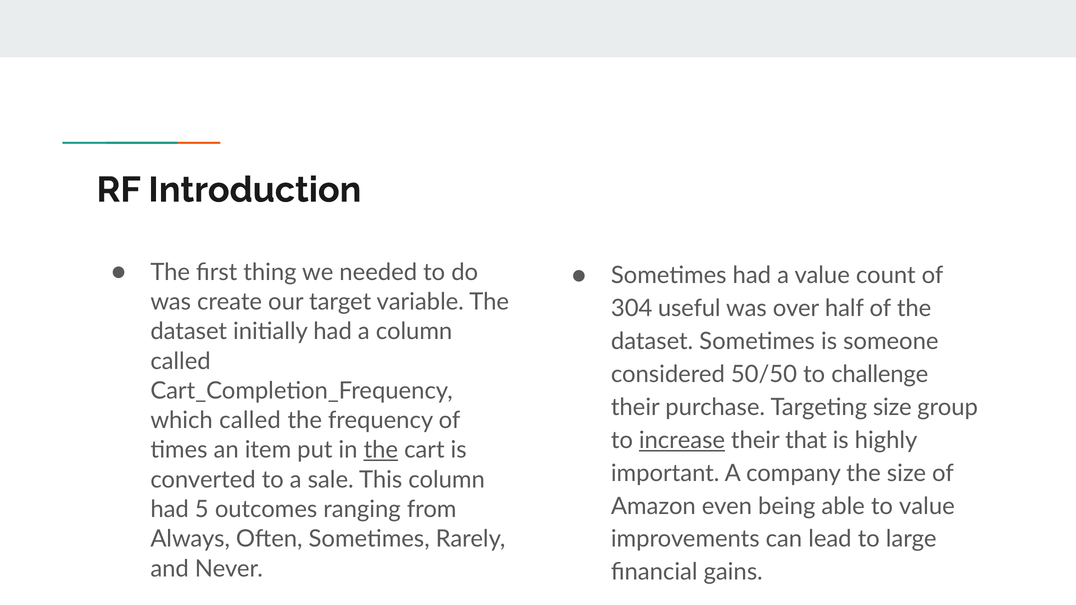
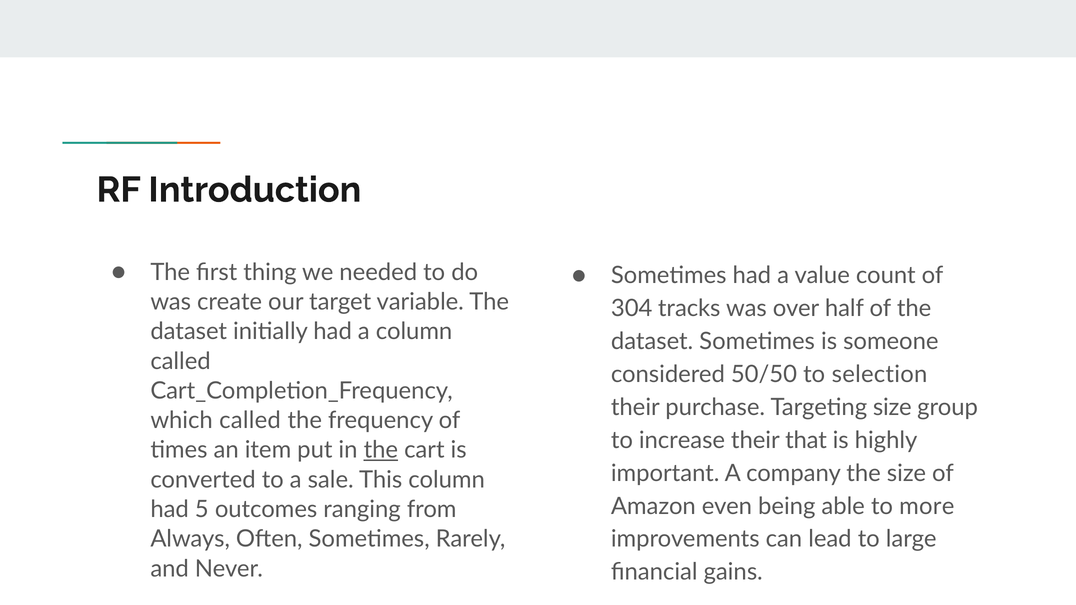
useful: useful -> tracks (689, 309)
challenge: challenge -> selection (880, 375)
increase underline: present -> none (682, 440)
to value: value -> more (927, 506)
